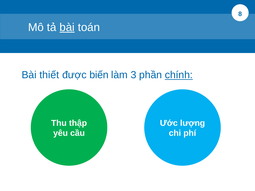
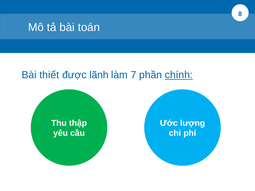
bài underline: present -> none (67, 27)
biến: biến -> lãnh (99, 75)
3: 3 -> 7 (133, 75)
